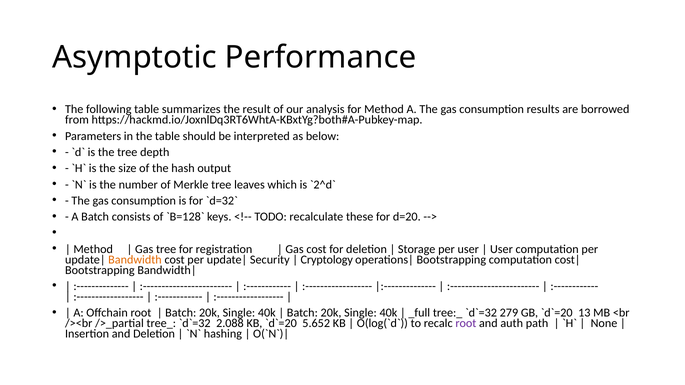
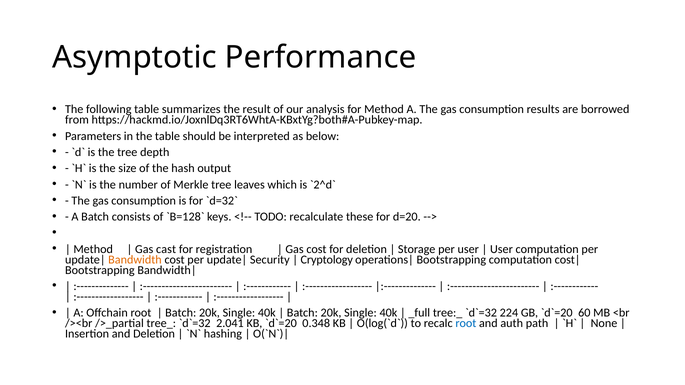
Gas tree: tree -> cast (166, 249)
279: 279 -> 224 (509, 313)
13: 13 -> 60 (584, 313)
2.088: 2.088 -> 2.041 (230, 324)
5.652: 5.652 -> 0.348 (316, 324)
root colour: purple -> blue (466, 324)
